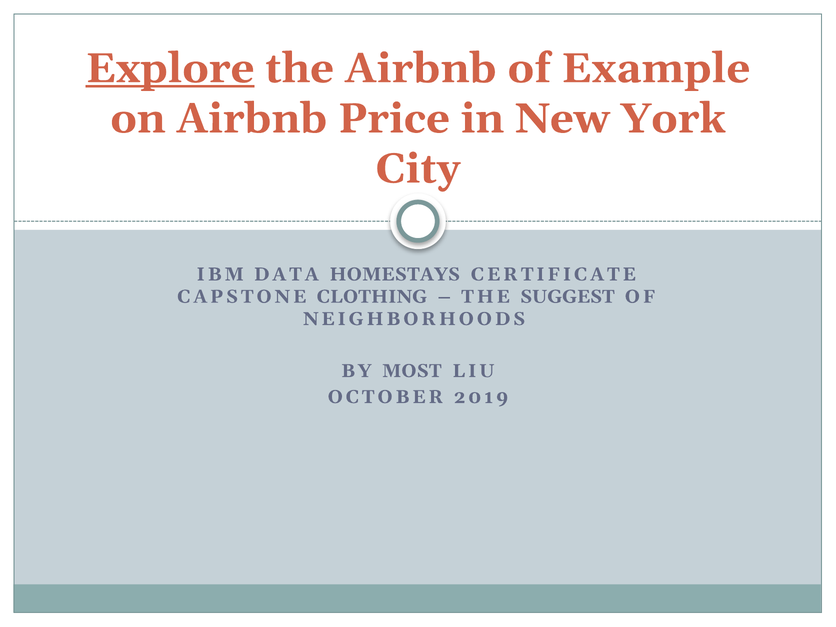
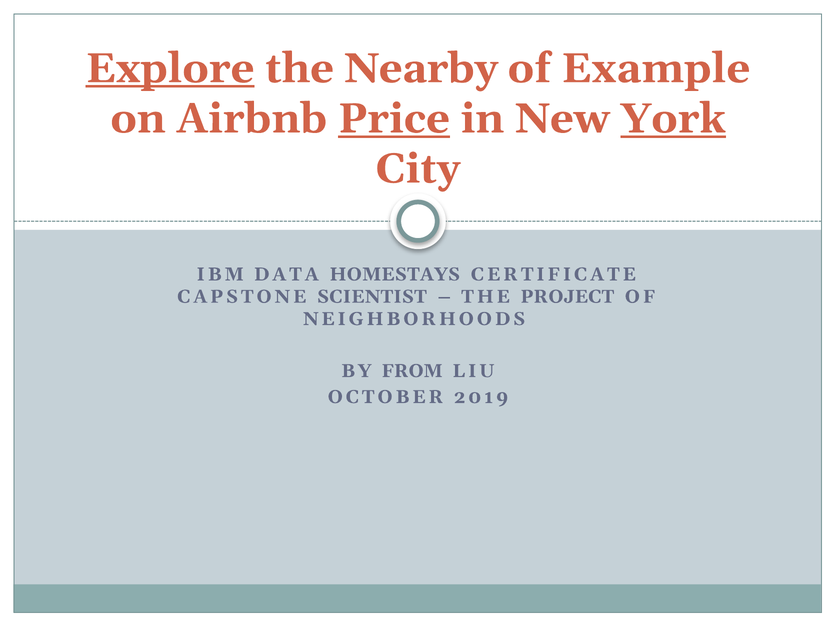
the Airbnb: Airbnb -> Nearby (421, 68)
Price underline: none -> present (394, 119)
York underline: none -> present (673, 119)
CLOTHING: CLOTHING -> SCIENTIST (372, 297)
SUGGEST: SUGGEST -> PROJECT (567, 297)
MOST: MOST -> FROM (412, 371)
